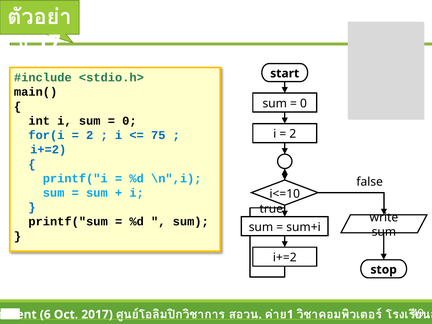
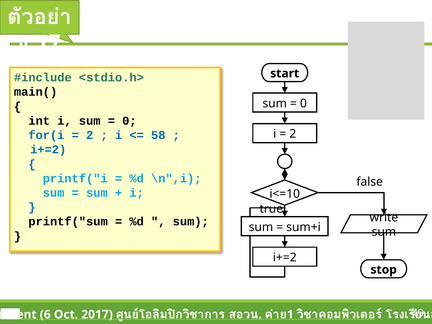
75: 75 -> 58 (158, 135)
